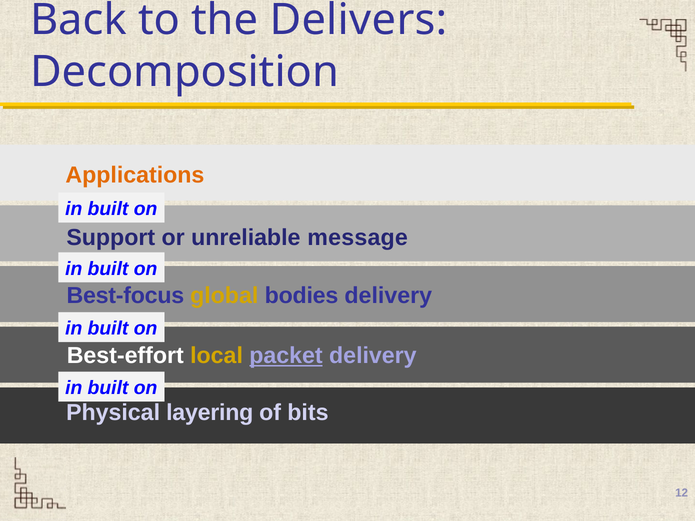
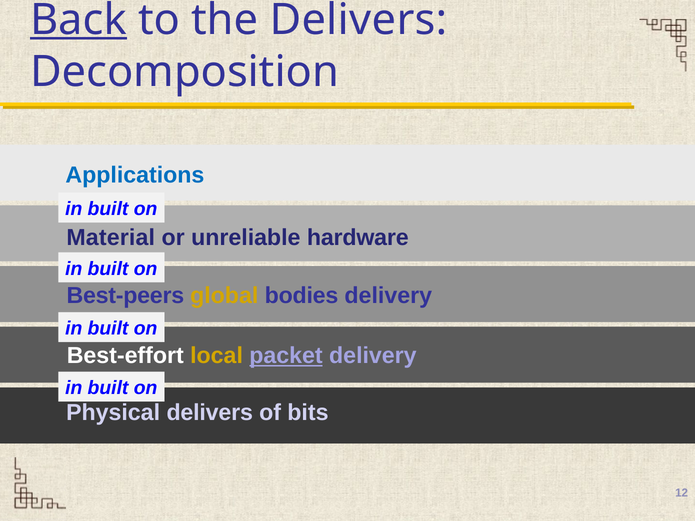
Back underline: none -> present (79, 20)
Applications colour: orange -> blue (135, 175)
Support: Support -> Material (111, 238)
message: message -> hardware (358, 238)
Best-focus: Best-focus -> Best-peers (125, 296)
Physical layering: layering -> delivers (210, 413)
